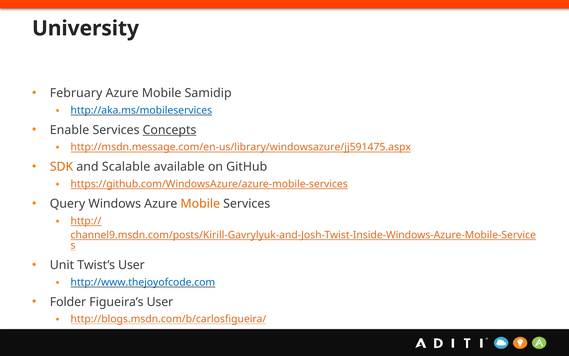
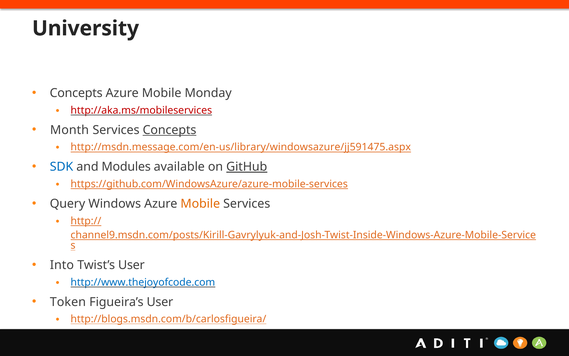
February: February -> Concepts (76, 93)
Samidip: Samidip -> Monday (208, 93)
http://aka.ms/mobileservices colour: blue -> red (141, 110)
Enable: Enable -> Month (69, 130)
SDK colour: orange -> blue (61, 167)
Scalable: Scalable -> Modules (126, 167)
GitHub underline: none -> present (247, 167)
Unit: Unit -> Into (62, 265)
Folder: Folder -> Token (68, 302)
